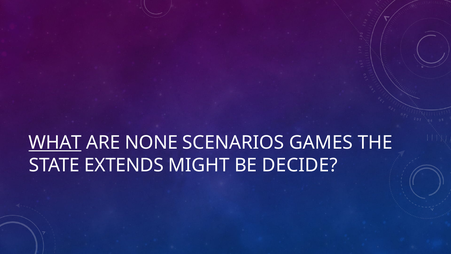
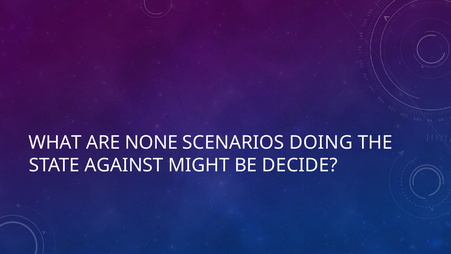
WHAT underline: present -> none (55, 143)
GAMES: GAMES -> DOING (321, 143)
EXTENDS: EXTENDS -> AGAINST (124, 165)
